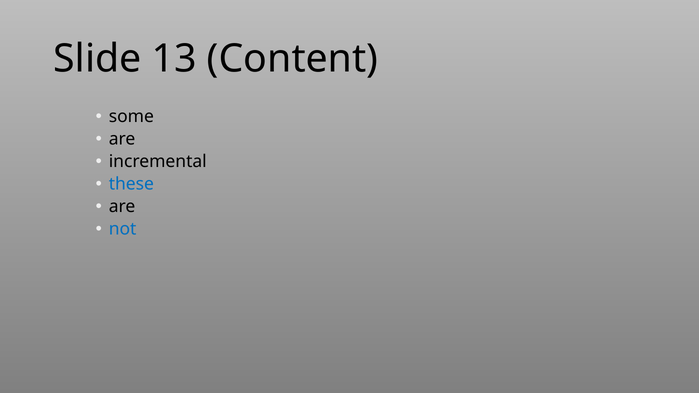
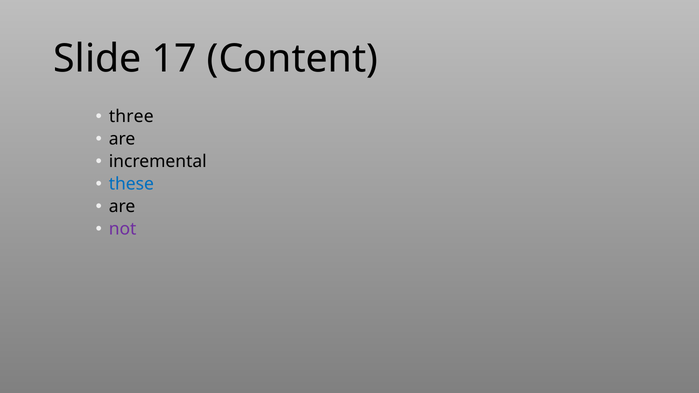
13: 13 -> 17 (174, 59)
some: some -> three (131, 117)
not colour: blue -> purple (123, 229)
